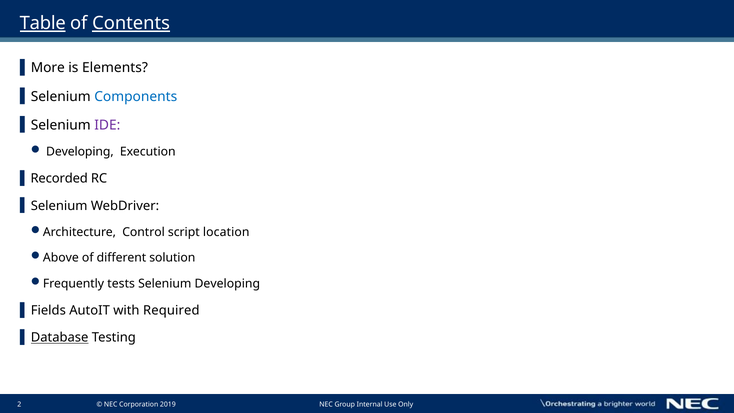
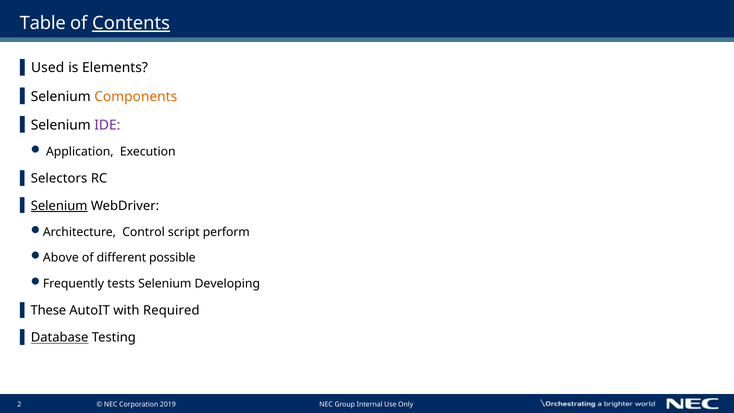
Table underline: present -> none (43, 23)
More: More -> Used (48, 68)
Components colour: blue -> orange (136, 96)
Developing: Developing -> Application (80, 152)
Recorded: Recorded -> Selectors (59, 178)
Selenium underline: none -> present (59, 206)
location: location -> perform (226, 232)
solution: solution -> possible (172, 258)
Fields: Fields -> These (48, 310)
